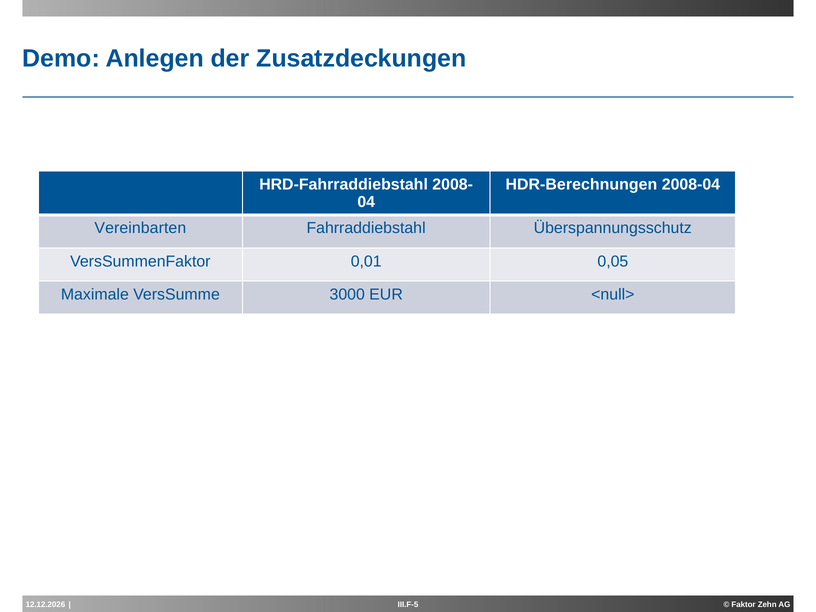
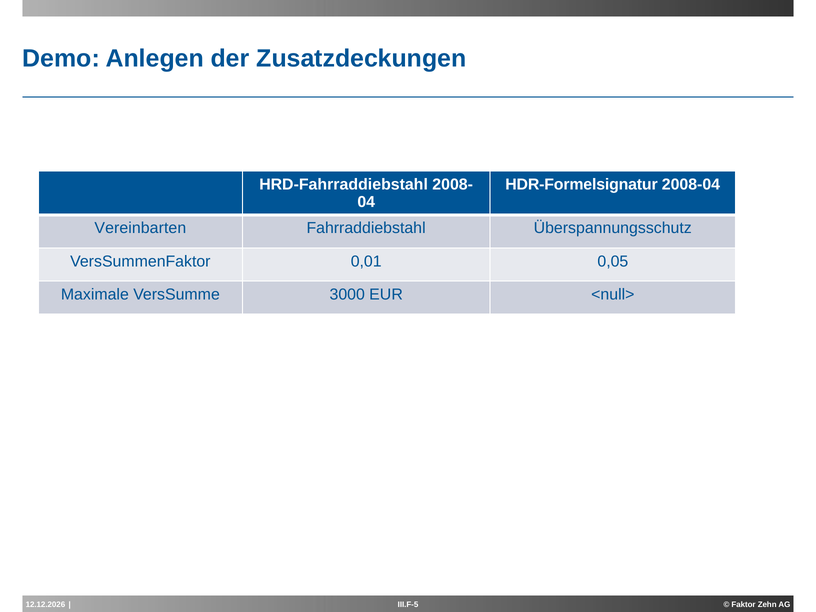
HDR-Berechnungen: HDR-Berechnungen -> HDR-Formelsignatur (582, 184)
